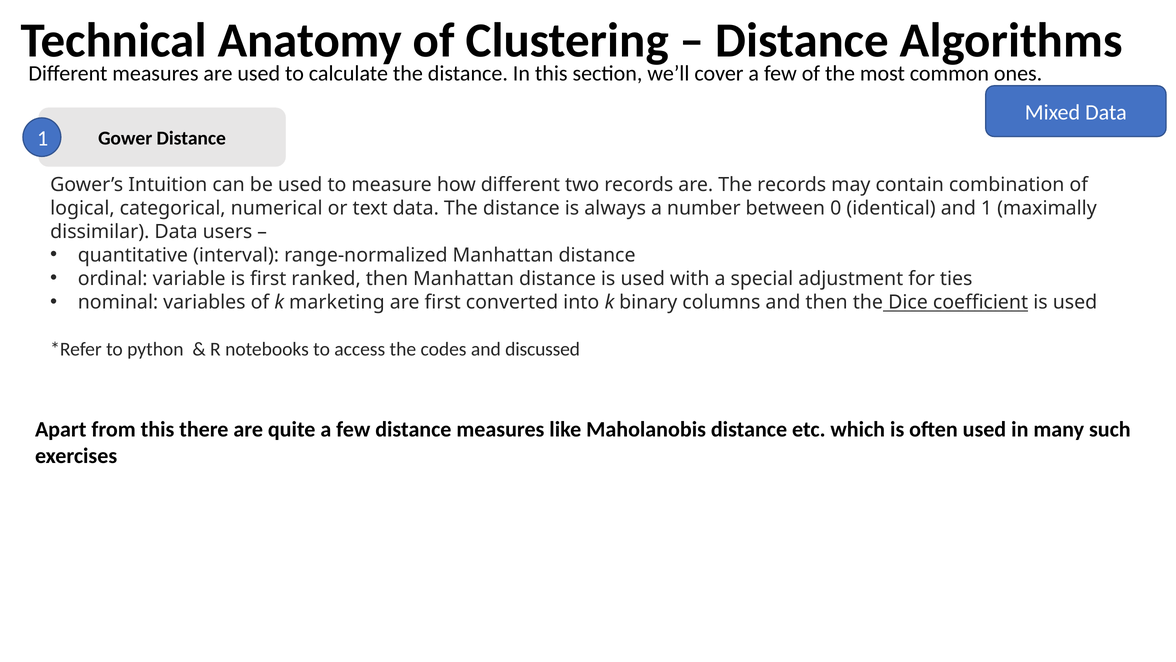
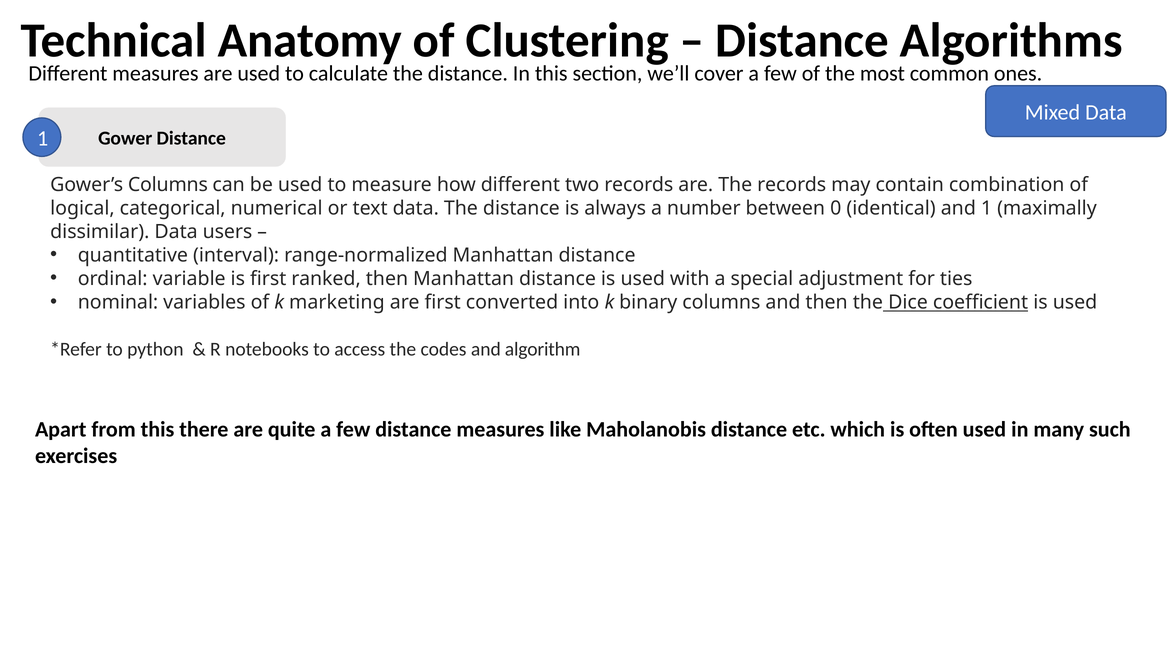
Gower’s Intuition: Intuition -> Columns (168, 184)
discussed: discussed -> algorithm (543, 349)
